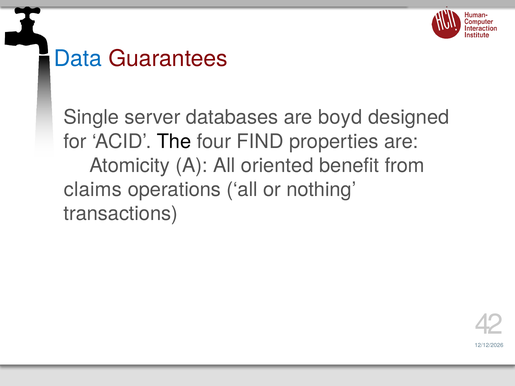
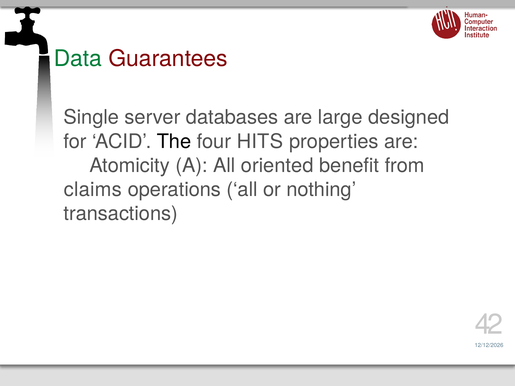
Data colour: blue -> green (78, 59)
boyd: boyd -> large (340, 117)
FIND: FIND -> HITS (260, 142)
